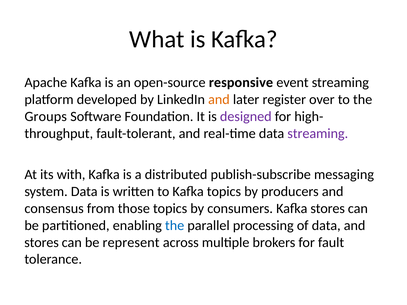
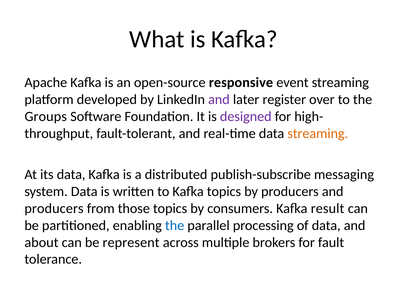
and colour: orange -> purple (219, 100)
streaming colour: purple -> orange (318, 134)
its with: with -> data (71, 175)
consensus: consensus -> producers (54, 209)
Kafka stores: stores -> result (328, 209)
stores: stores -> about (41, 243)
